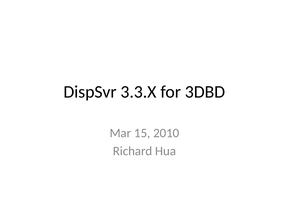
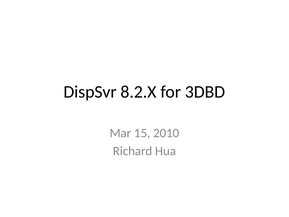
3.3.X: 3.3.X -> 8.2.X (139, 92)
